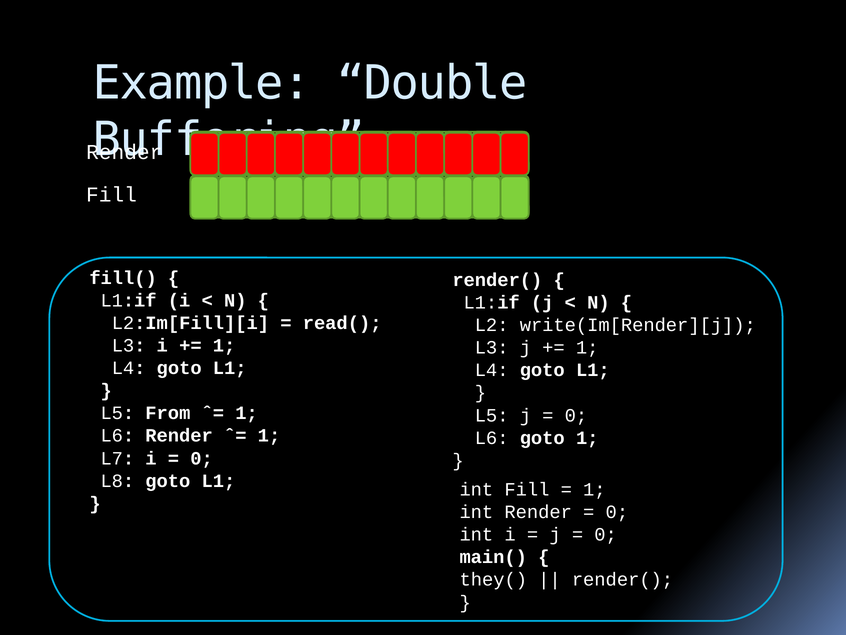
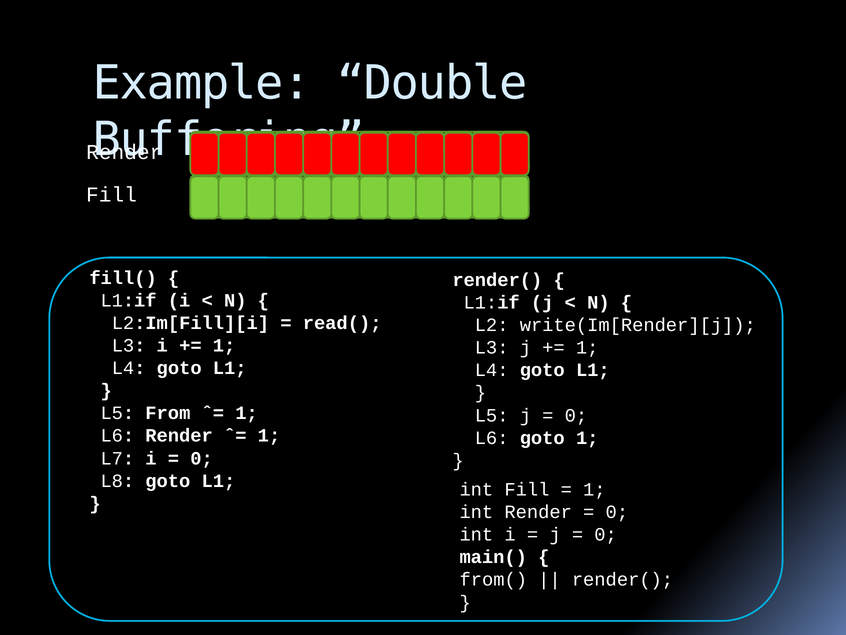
they(: they( -> from( (493, 579)
